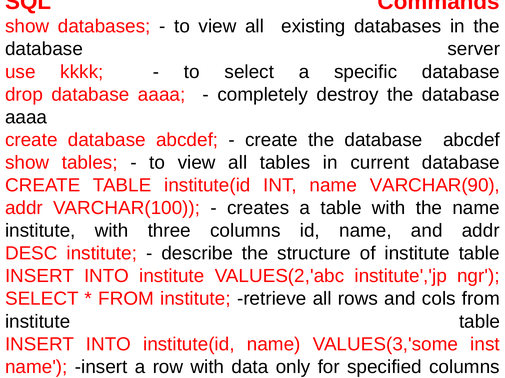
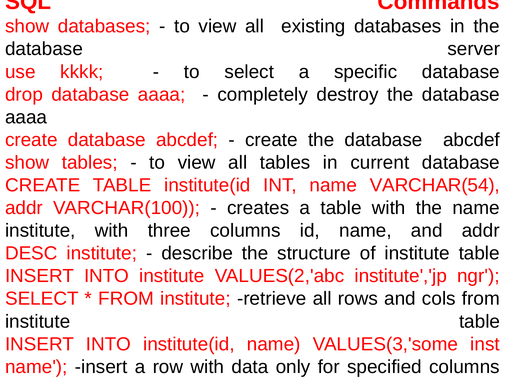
VARCHAR(90: VARCHAR(90 -> VARCHAR(54 (435, 186)
